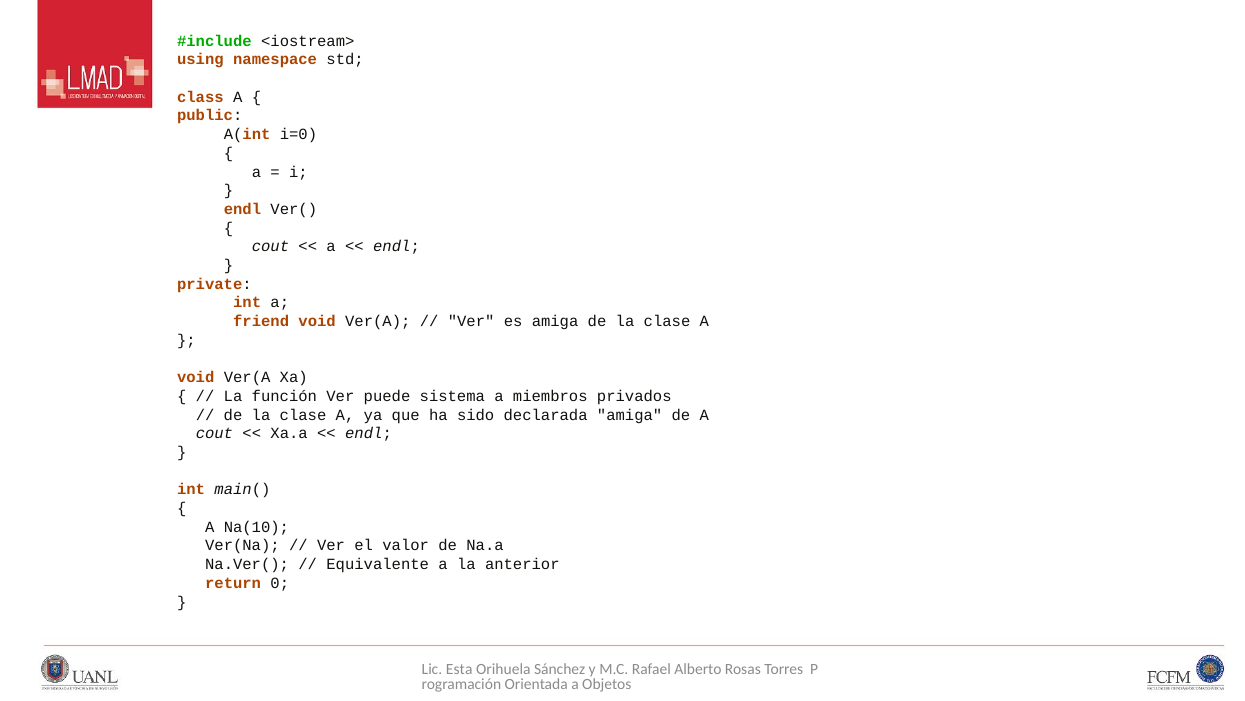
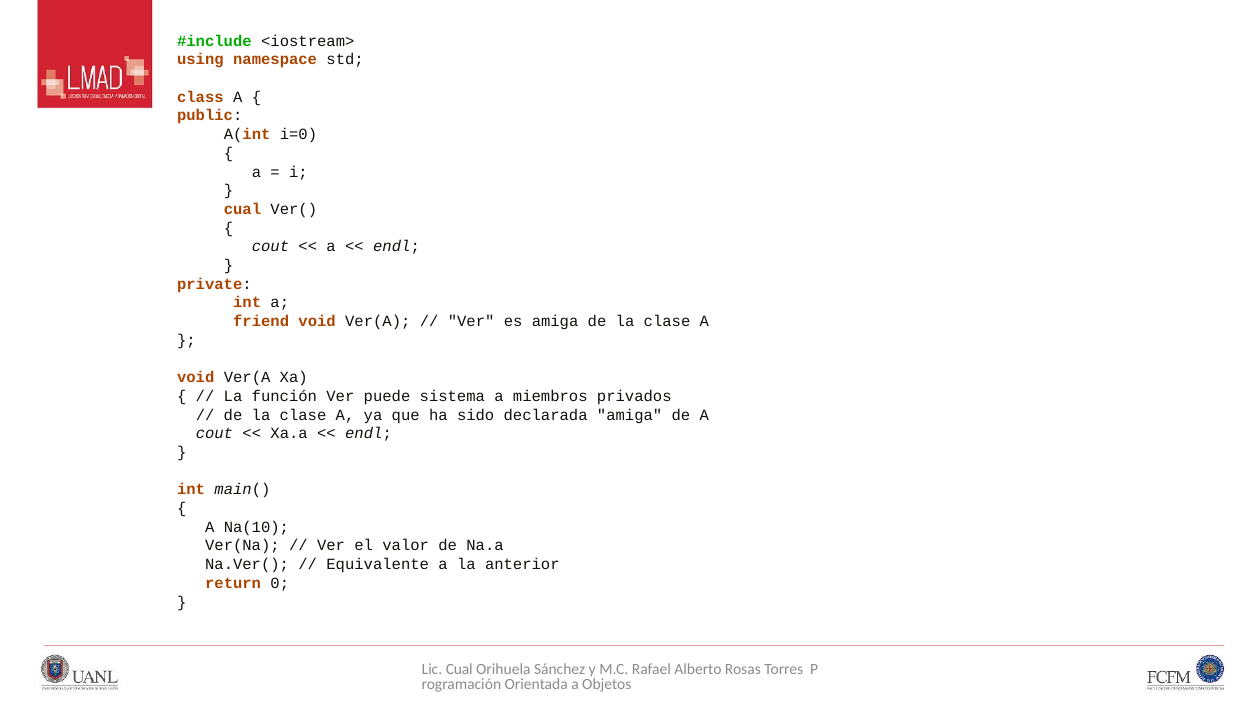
endl: endl -> cual (242, 209)
Lic Esta: Esta -> Cual (459, 669)
